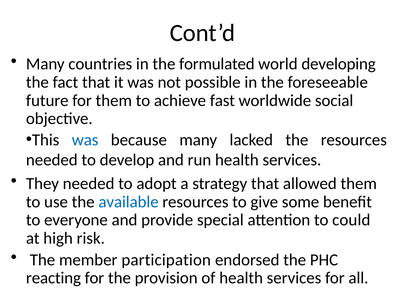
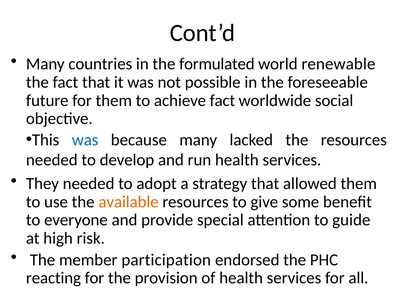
developing: developing -> renewable (338, 64)
achieve fast: fast -> fact (222, 100)
available colour: blue -> orange (129, 202)
could: could -> guide (351, 220)
